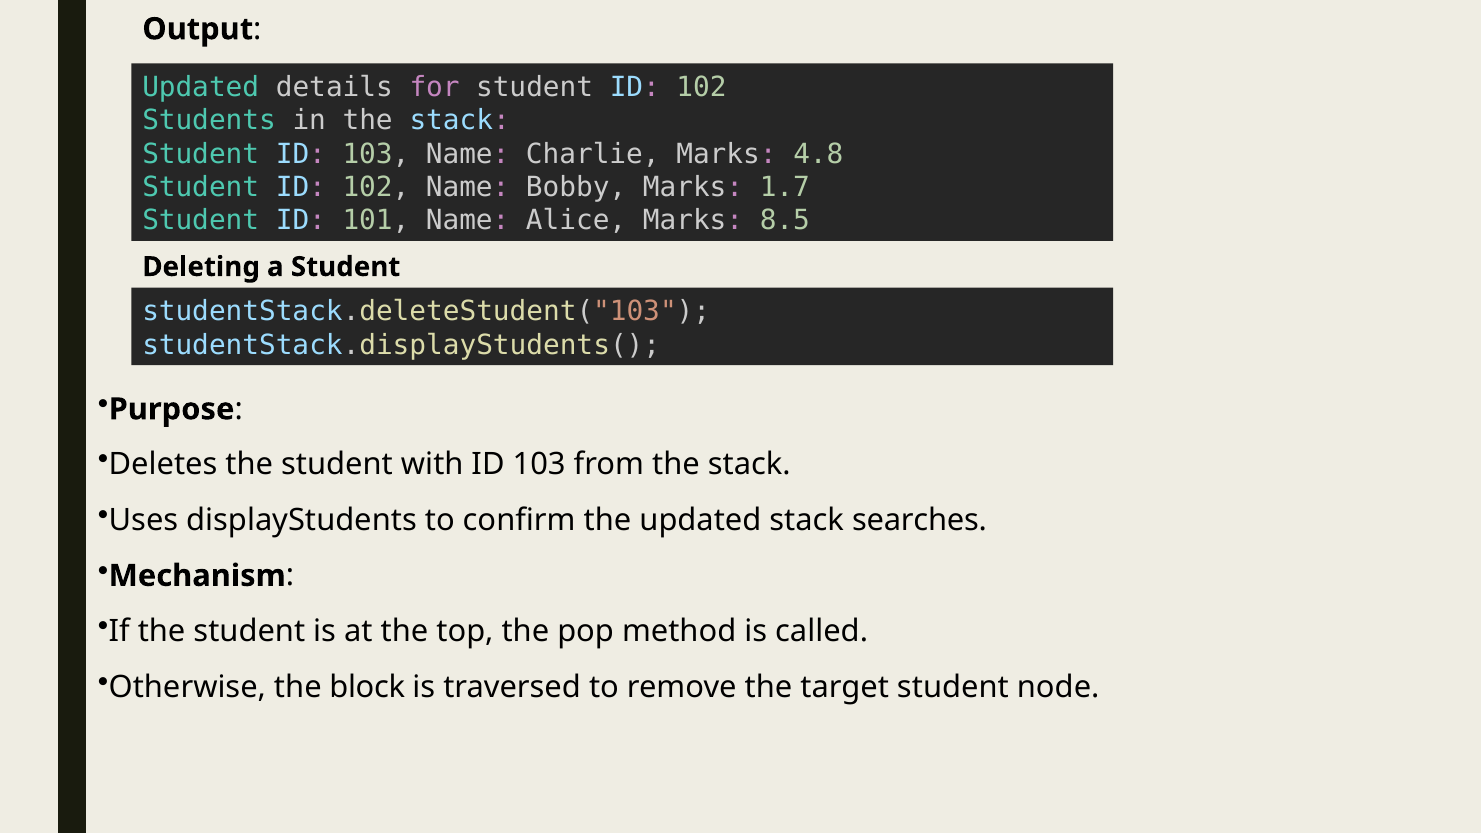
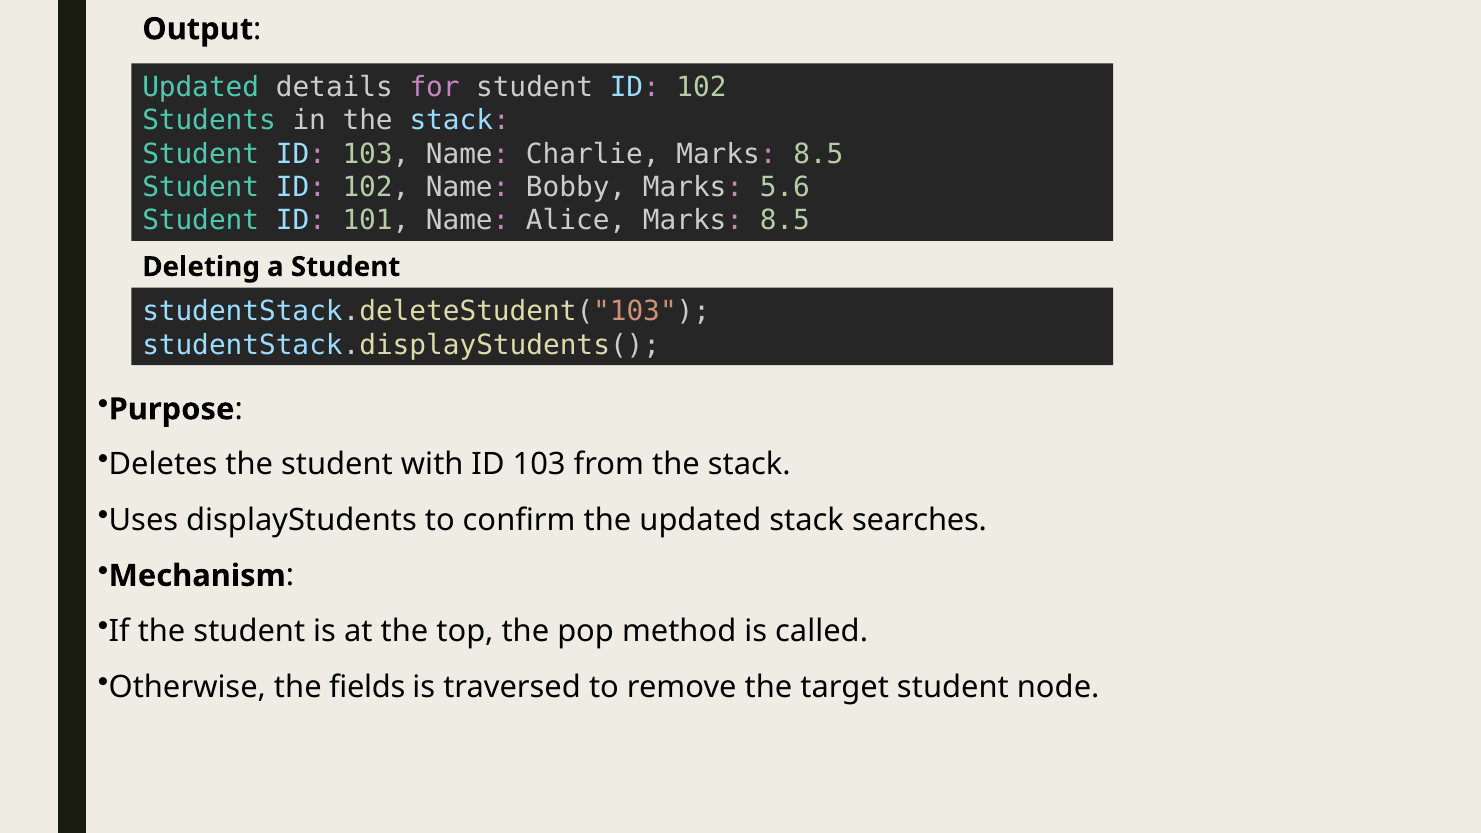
Charlie Marks 4.8: 4.8 -> 8.5 (818, 154)
1.7: 1.7 -> 5.6 (785, 187)
block: block -> fields (367, 687)
